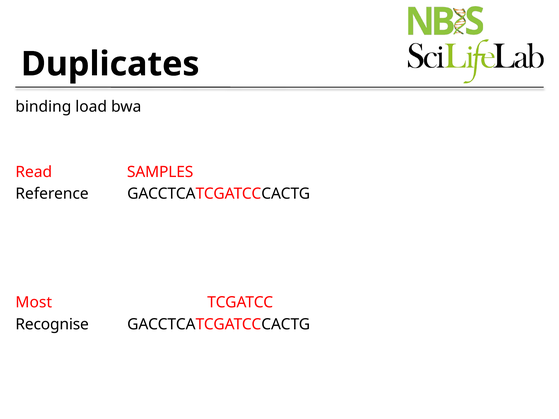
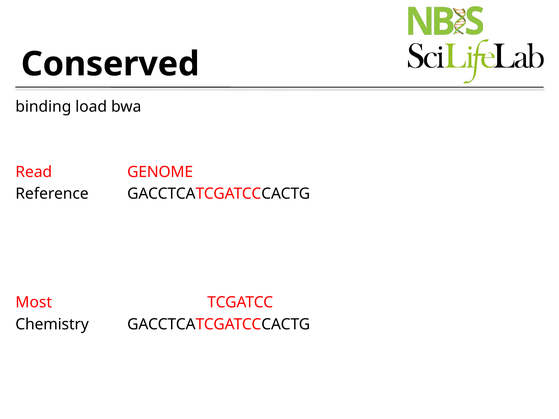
Duplicates: Duplicates -> Conserved (110, 64)
SAMPLES: SAMPLES -> GENOME (160, 172)
Recognise: Recognise -> Chemistry (52, 324)
